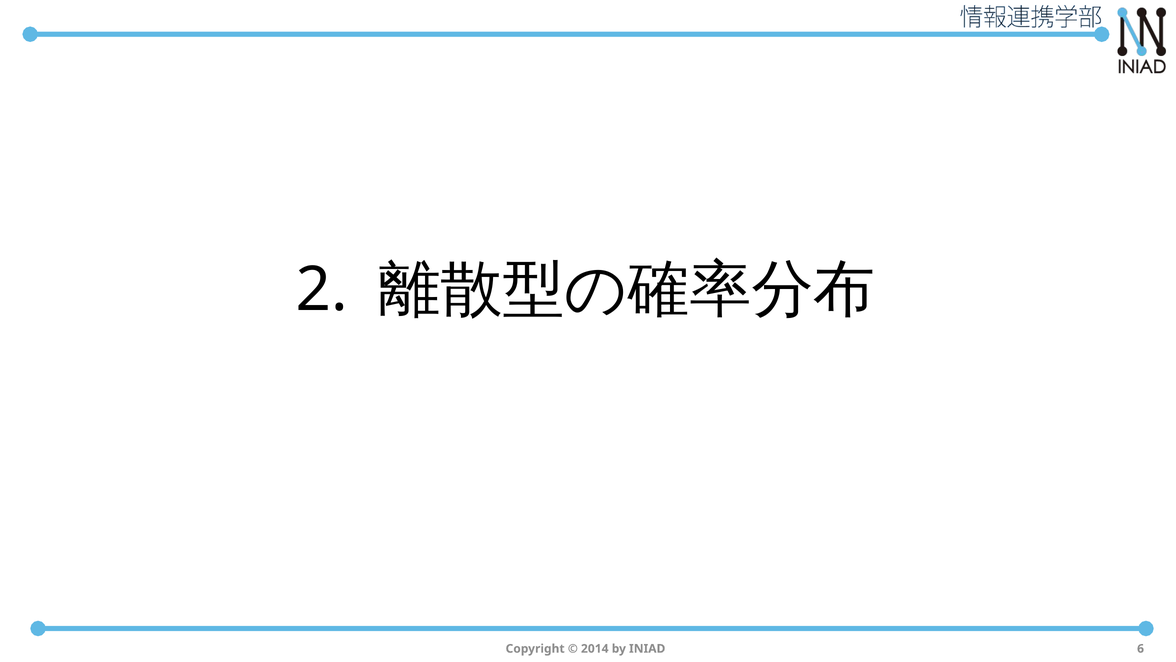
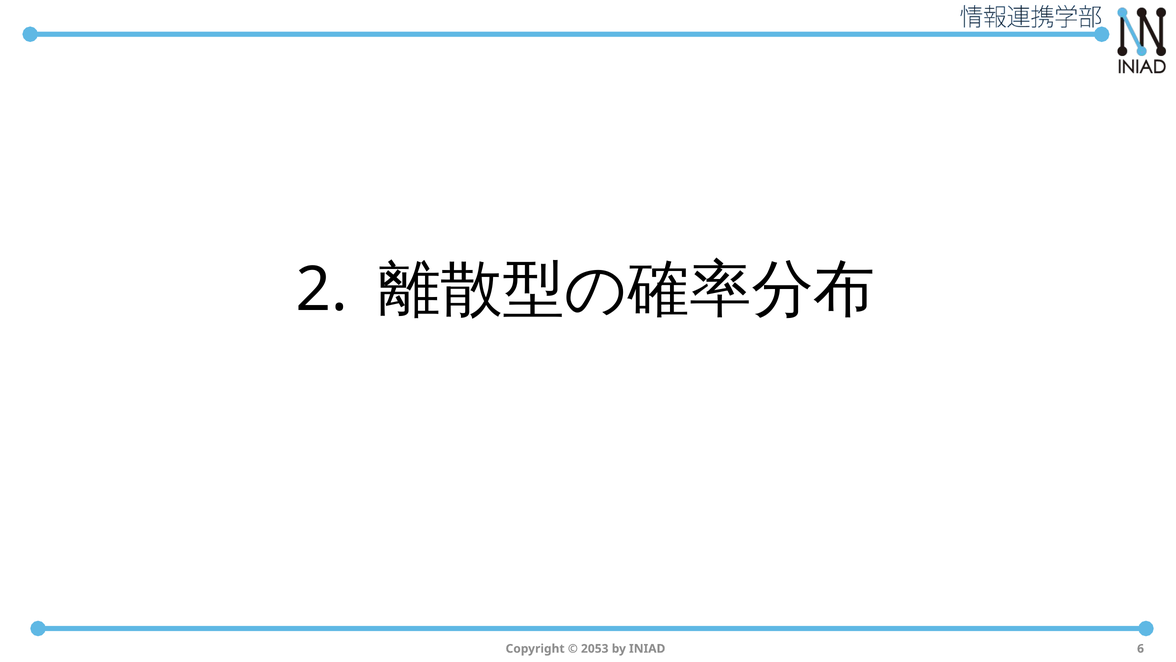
2014: 2014 -> 2053 (595, 648)
